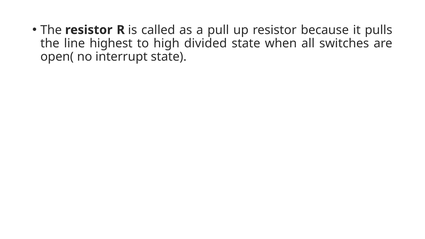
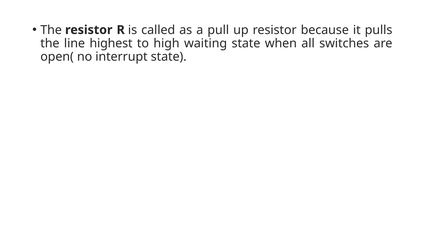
divided: divided -> waiting (206, 43)
